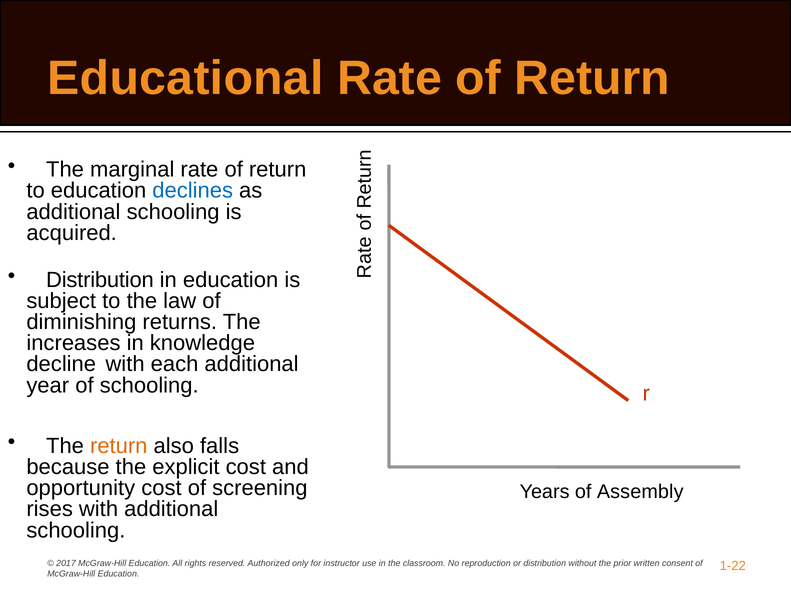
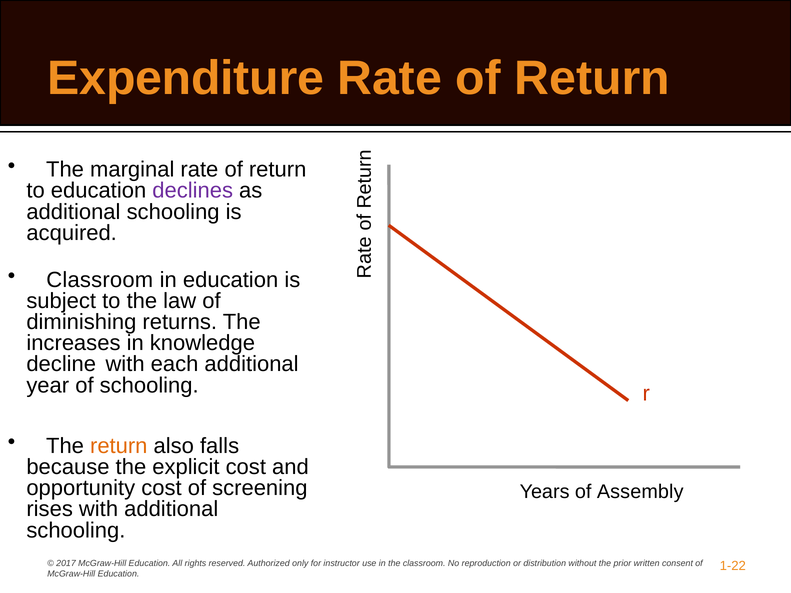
Educational: Educational -> Expenditure (186, 78)
declines colour: blue -> purple (193, 191)
Distribution: Distribution -> Classroom (100, 280)
